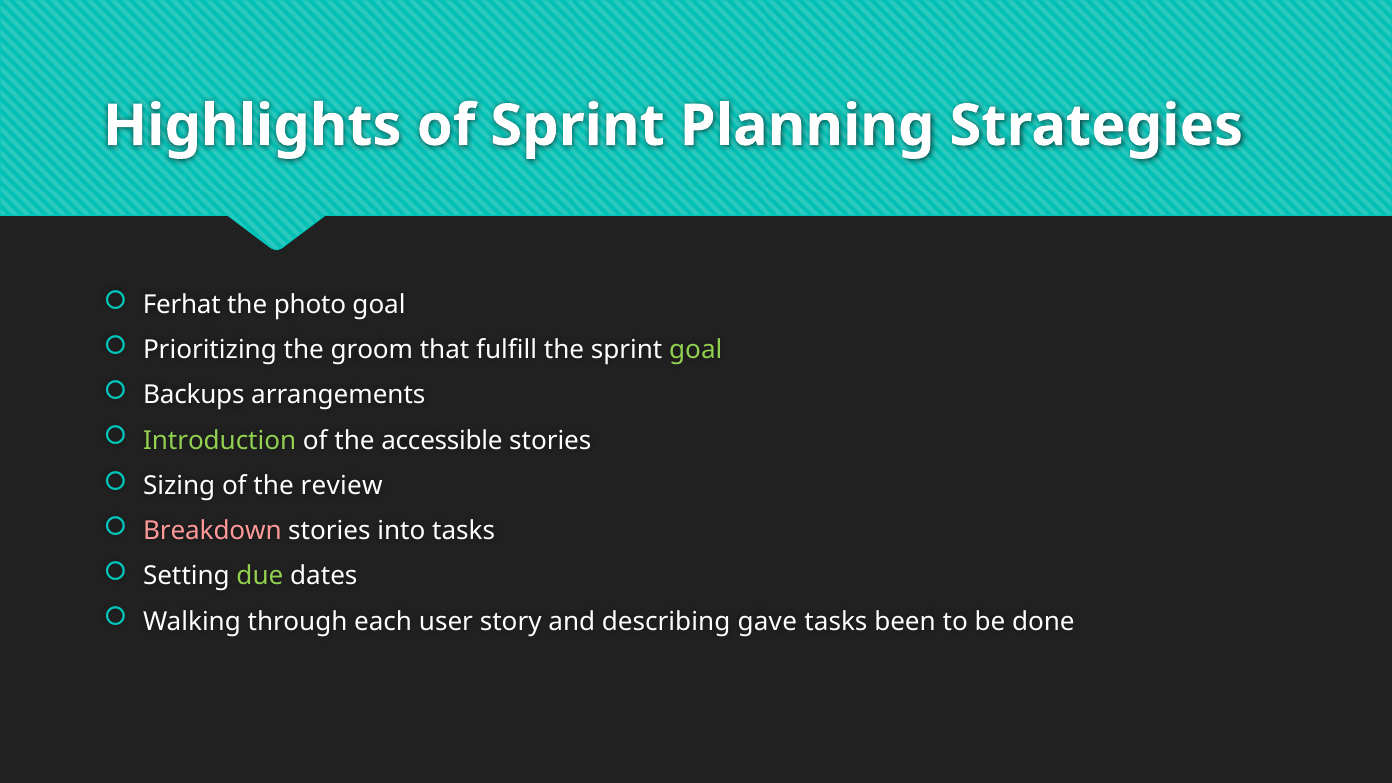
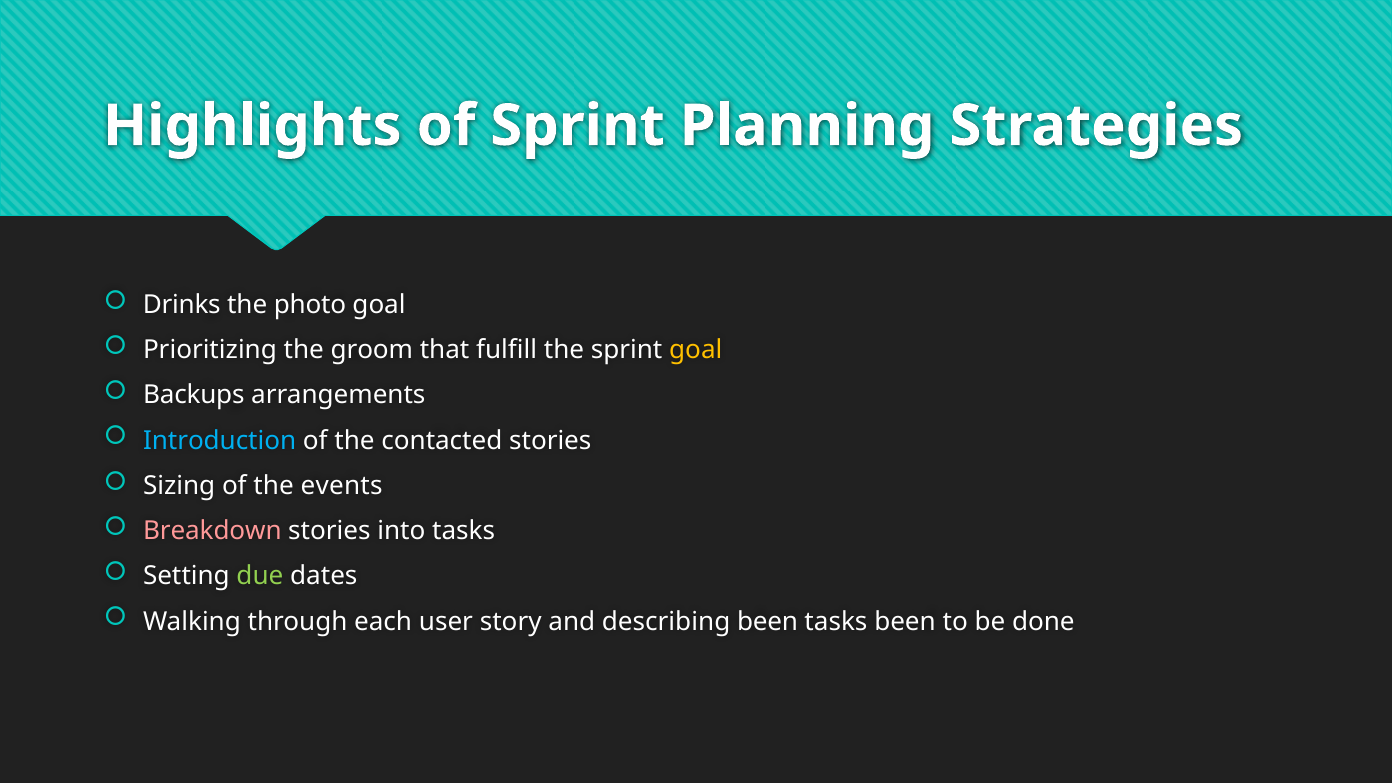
Ferhat: Ferhat -> Drinks (182, 305)
goal colour: light green -> yellow (696, 350)
Introduction colour: light green -> light blue (220, 440)
accessible: accessible -> contacted (442, 440)
review: review -> events (342, 486)
describing gave: gave -> been (768, 621)
